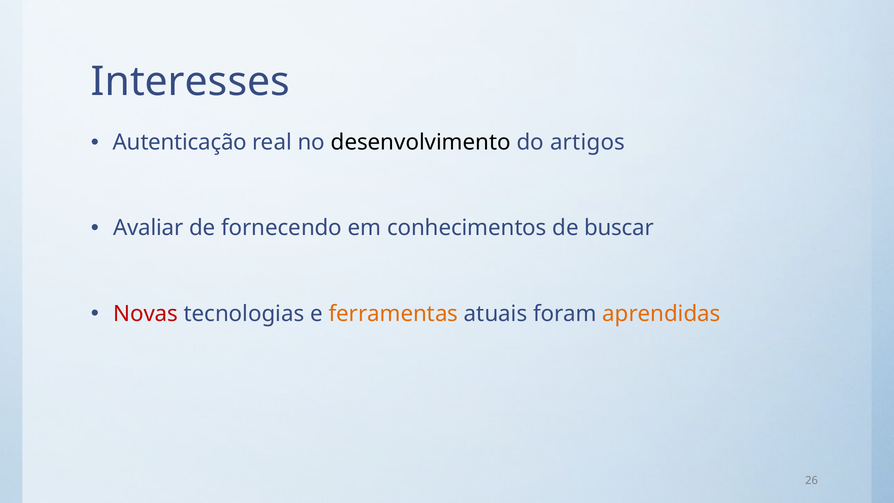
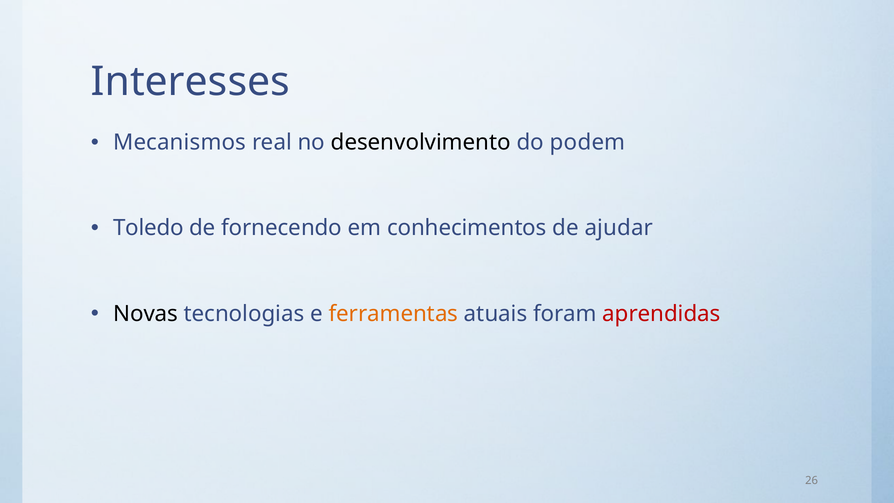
Autenticação: Autenticação -> Mecanismos (180, 142)
artigos: artigos -> podem (588, 142)
Avaliar: Avaliar -> Toledo (148, 228)
buscar: buscar -> ajudar (619, 228)
Novas colour: red -> black (146, 314)
aprendidas colour: orange -> red (662, 314)
